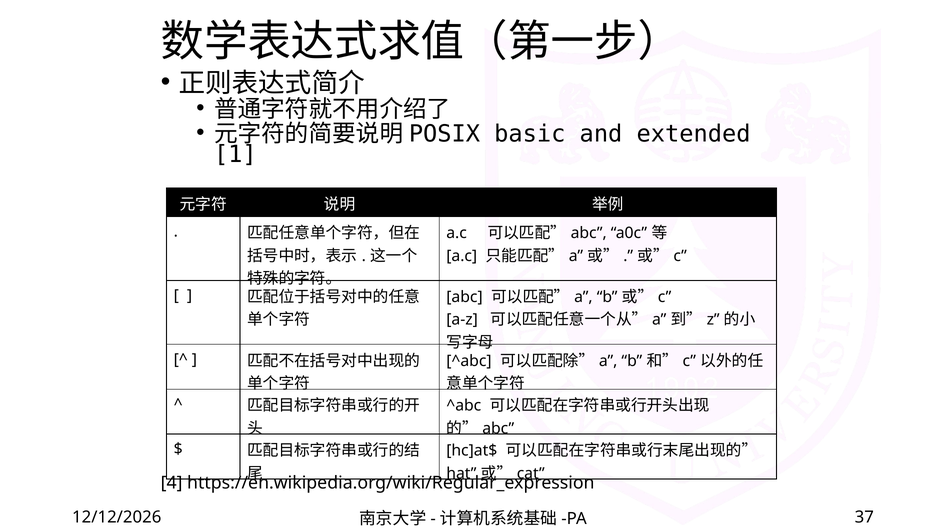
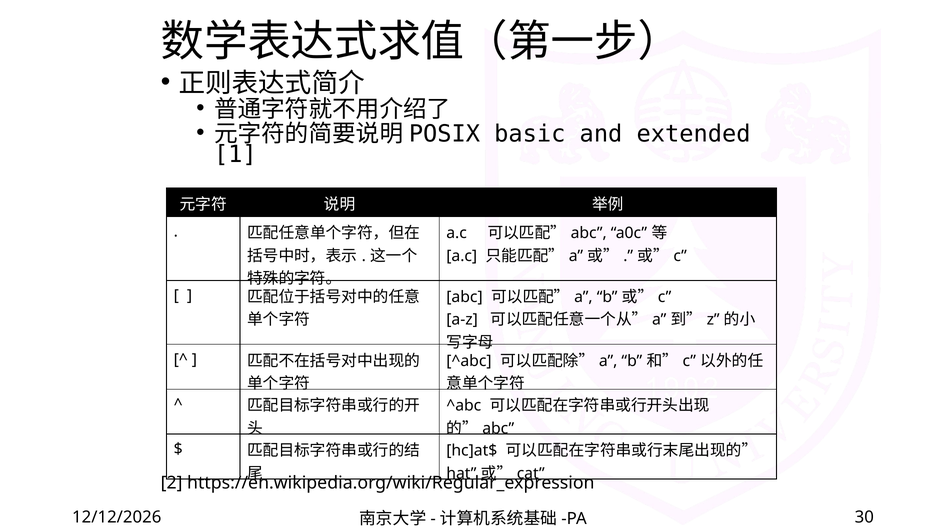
4: 4 -> 2 (172, 483)
37: 37 -> 30 (864, 517)
